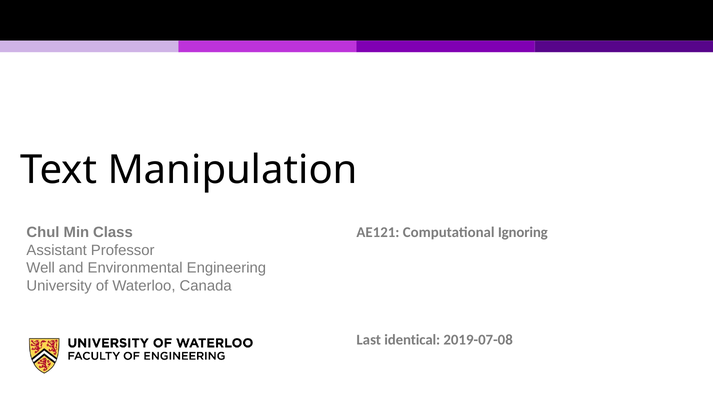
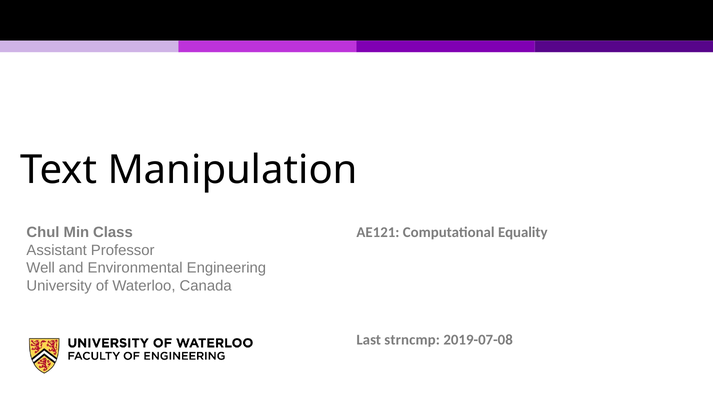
Ignoring: Ignoring -> Equality (523, 232)
identical: identical -> strncmp (412, 340)
